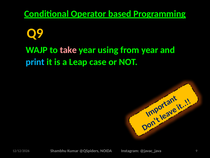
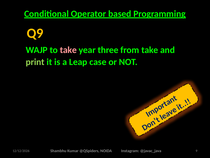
using: using -> three (108, 50)
from year: year -> take (150, 50)
print colour: light blue -> light green (35, 62)
